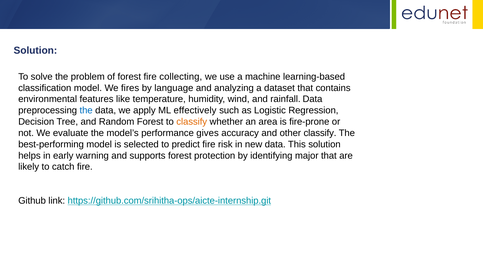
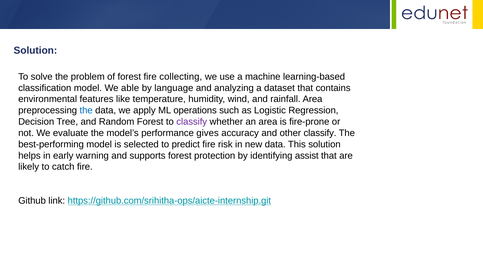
fires: fires -> able (130, 88)
rainfall Data: Data -> Area (312, 99)
effectively: effectively -> operations (195, 110)
classify colour: orange -> purple (192, 122)
major: major -> assist (307, 155)
